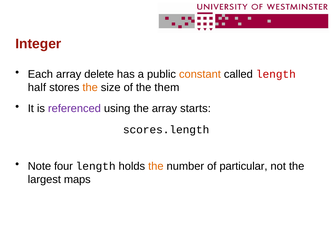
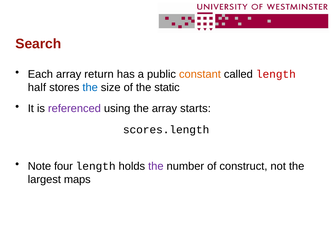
Integer: Integer -> Search (38, 44)
delete: delete -> return (99, 74)
the colour: orange -> blue (90, 88)
them: them -> static (167, 88)
the colour: orange -> purple (156, 166)
particular: particular -> construct (243, 166)
